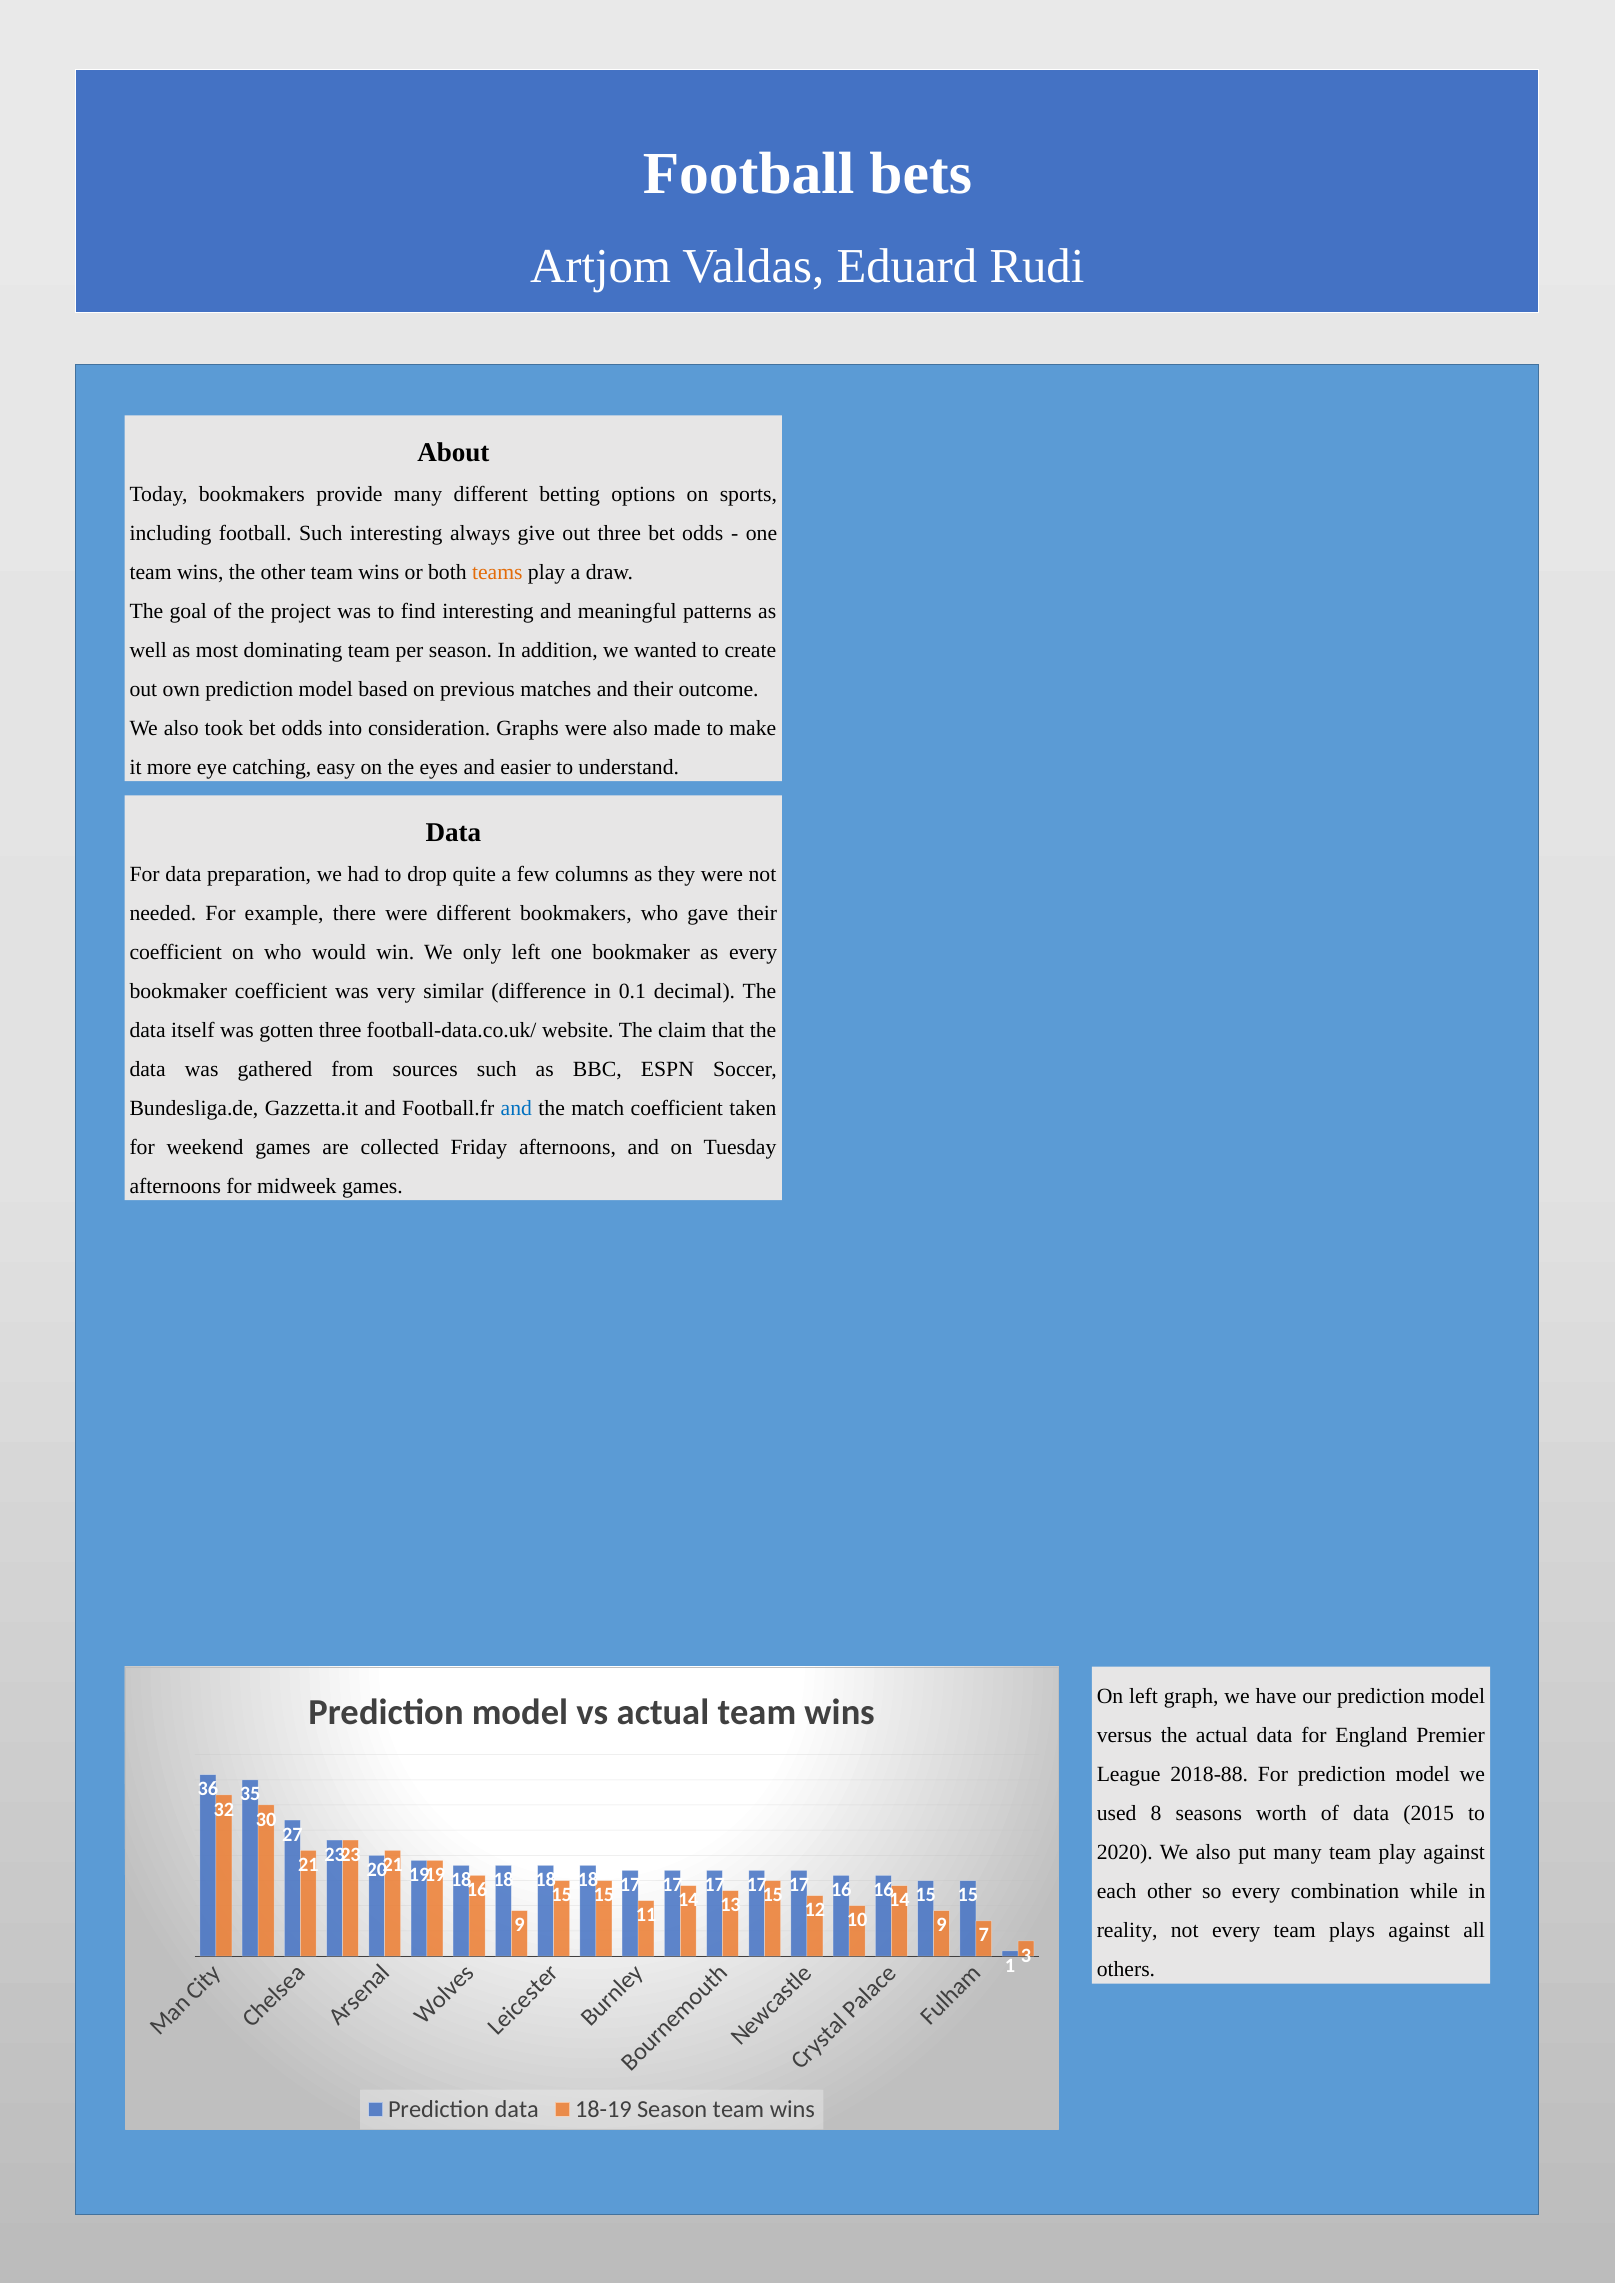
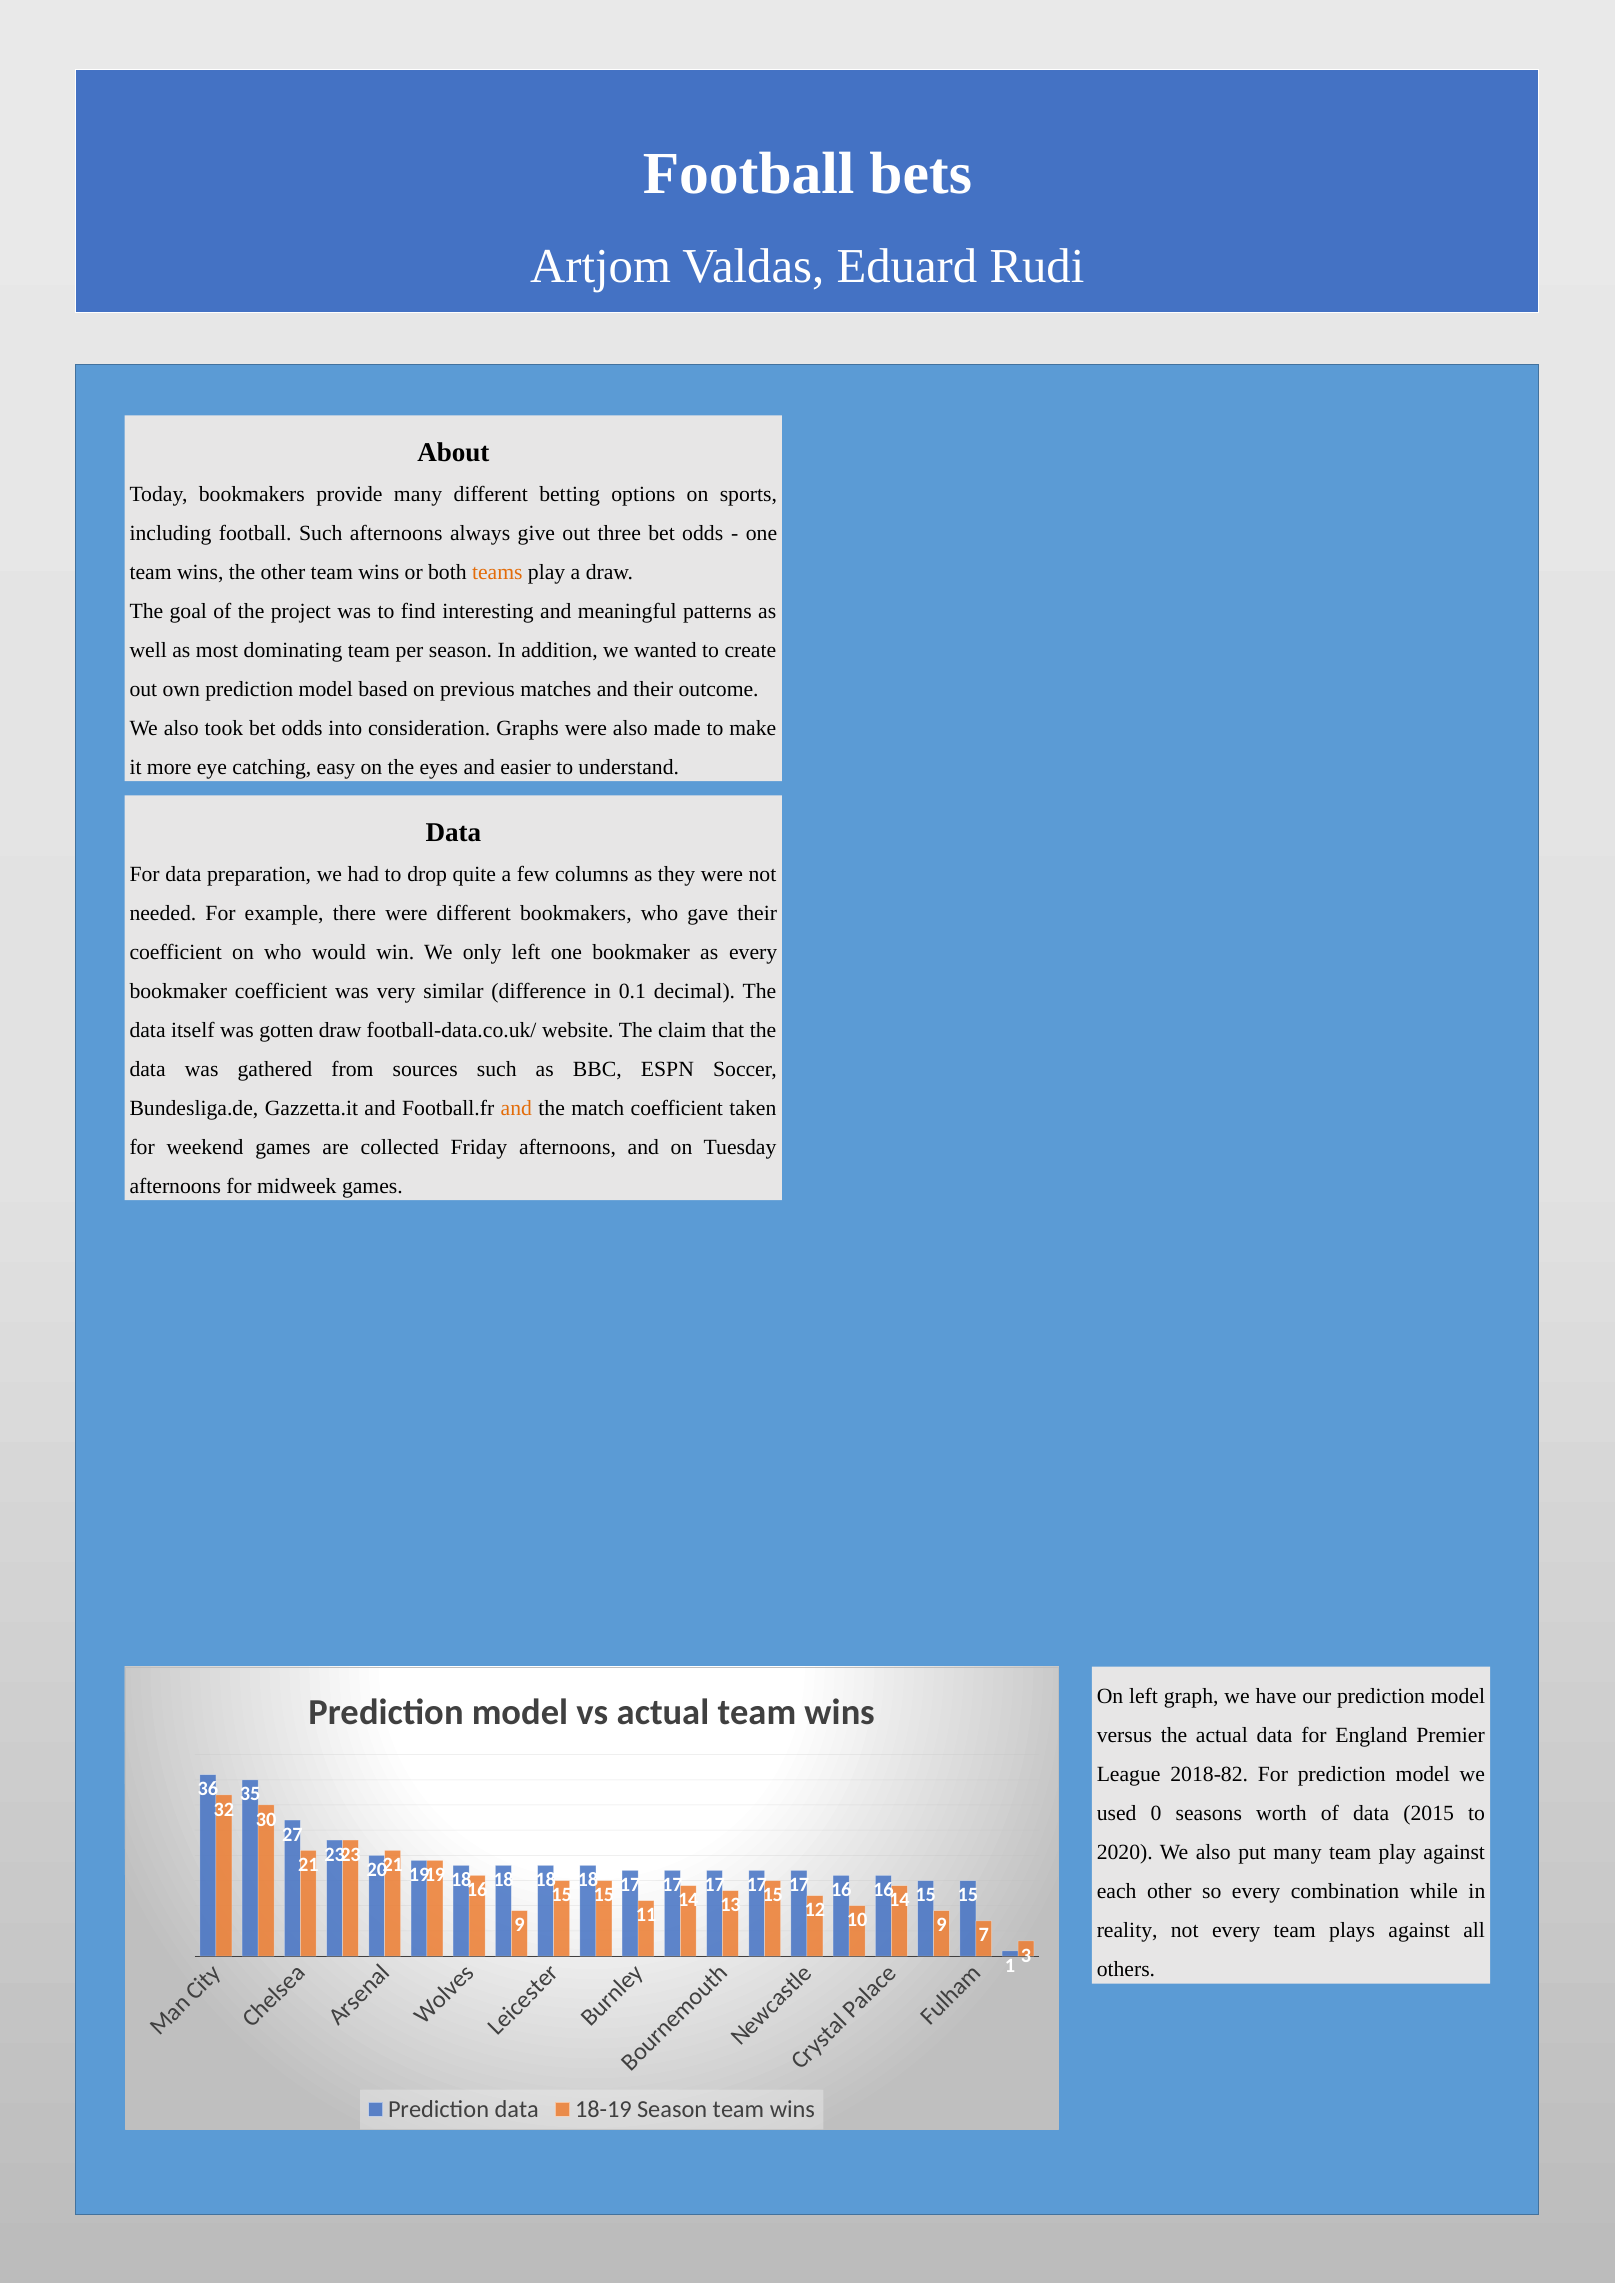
Such interesting: interesting -> afternoons (396, 533)
gotten three: three -> draw (340, 1030)
and colour: blue -> orange (516, 1108)
2018-88: 2018-88 -> 2018-82 (1209, 1775)
8: 8 -> 0 (1156, 1814)
